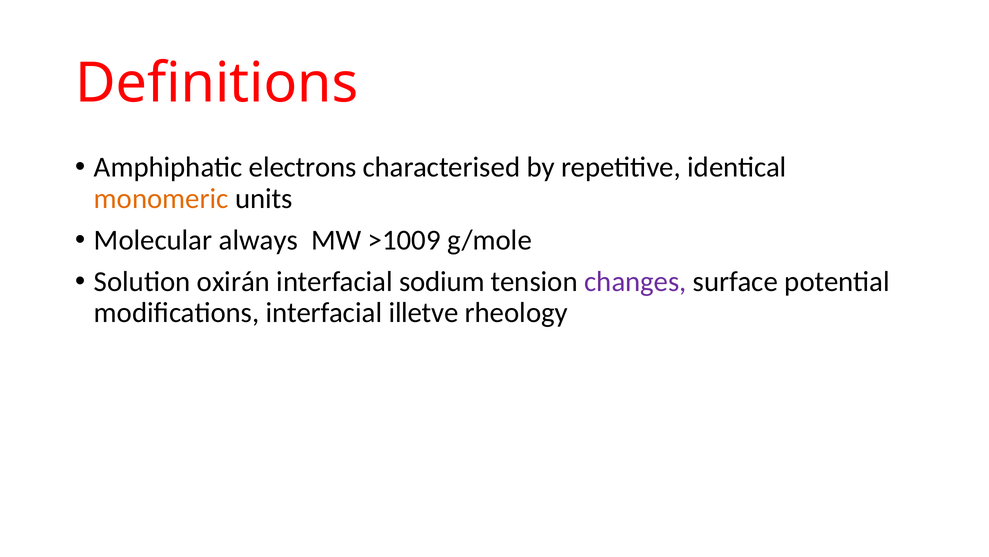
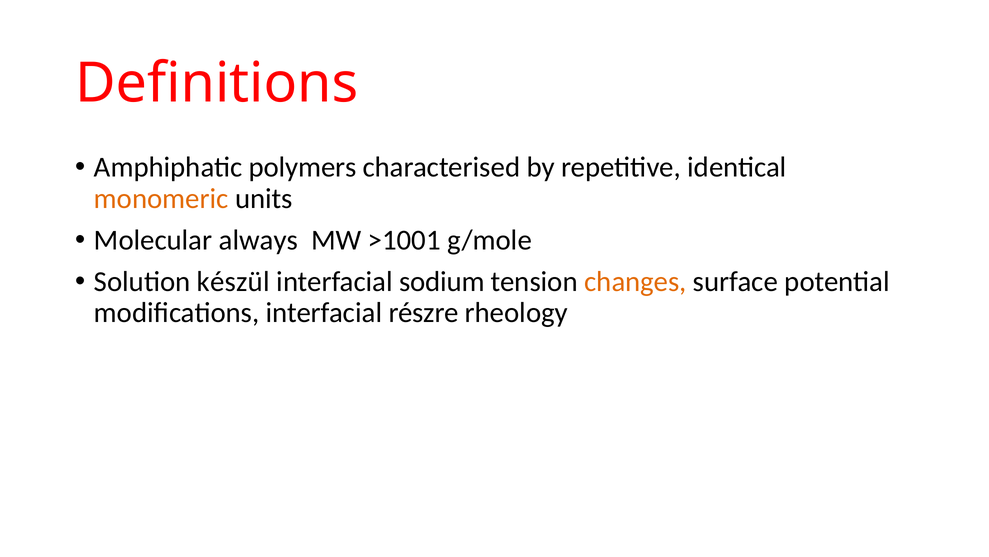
electrons: electrons -> polymers (303, 167)
>1009: >1009 -> >1001 (404, 240)
oxirán: oxirán -> készül (233, 281)
changes colour: purple -> orange (635, 281)
illetve: illetve -> részre (424, 312)
